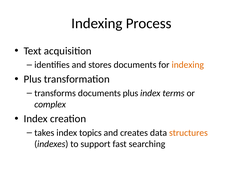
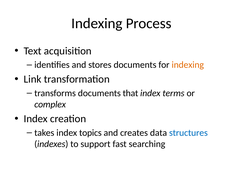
Plus: Plus -> Link (33, 79)
documents plus: plus -> that (130, 93)
structures colour: orange -> blue (188, 133)
